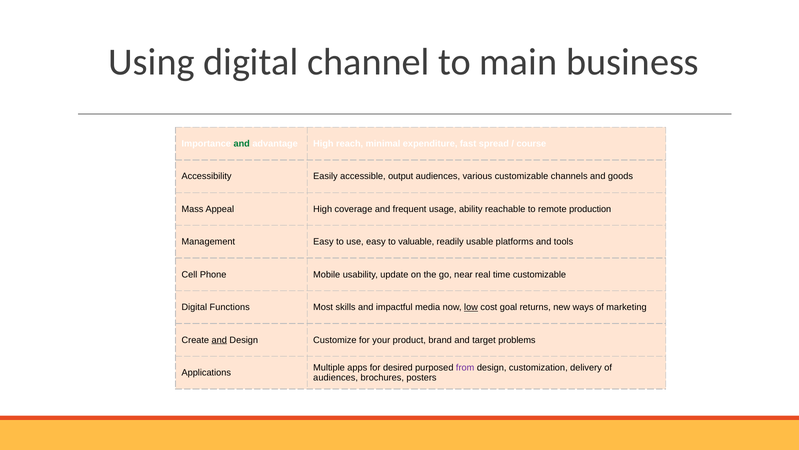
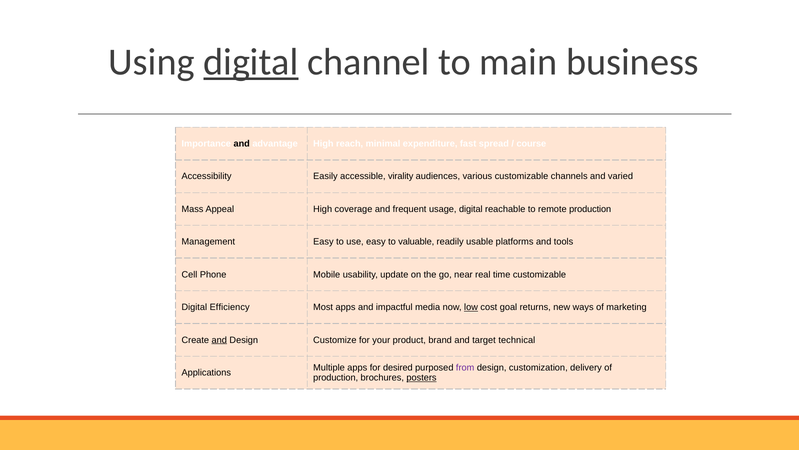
digital underline: none -> present (251, 62)
and colour: green -> black (242, 144)
output: output -> virality (401, 176)
goods: goods -> varied (620, 176)
usage ability: ability -> digital (471, 209)
Functions: Functions -> Efficiency (230, 307)
Most skills: skills -> apps (346, 307)
problems: problems -> technical (517, 340)
audiences: audiences -> production (336, 377)
posters underline: none -> present (422, 377)
